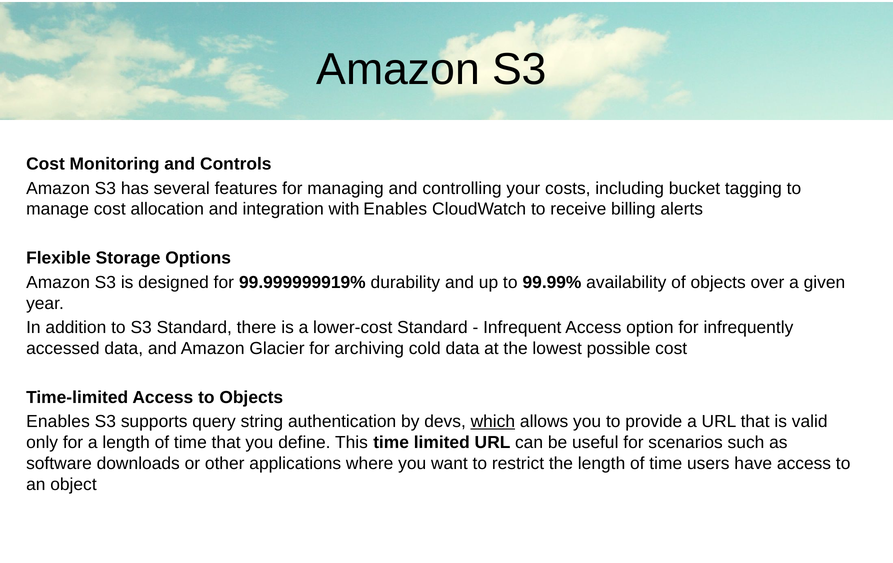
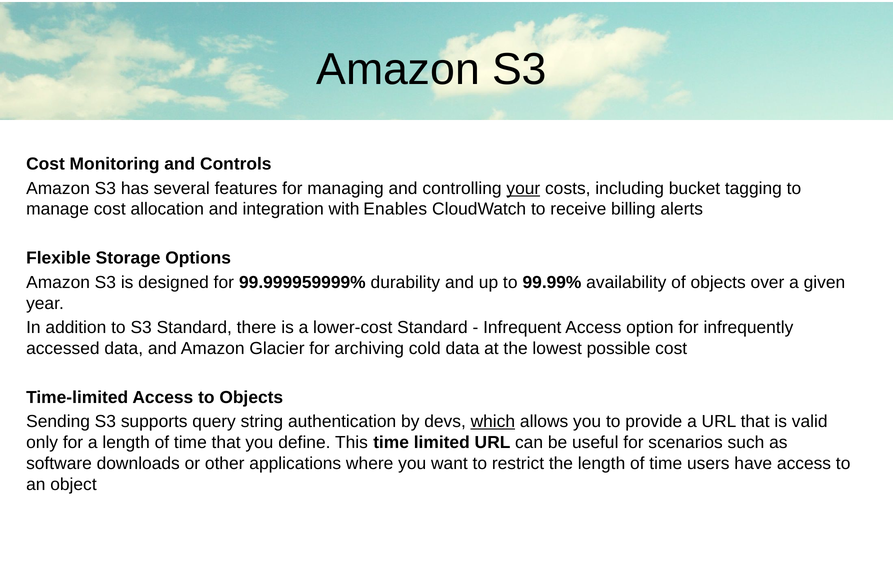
your underline: none -> present (523, 188)
99.999999919%: 99.999999919% -> 99.999959999% (302, 282)
Enables: Enables -> Sending (58, 421)
